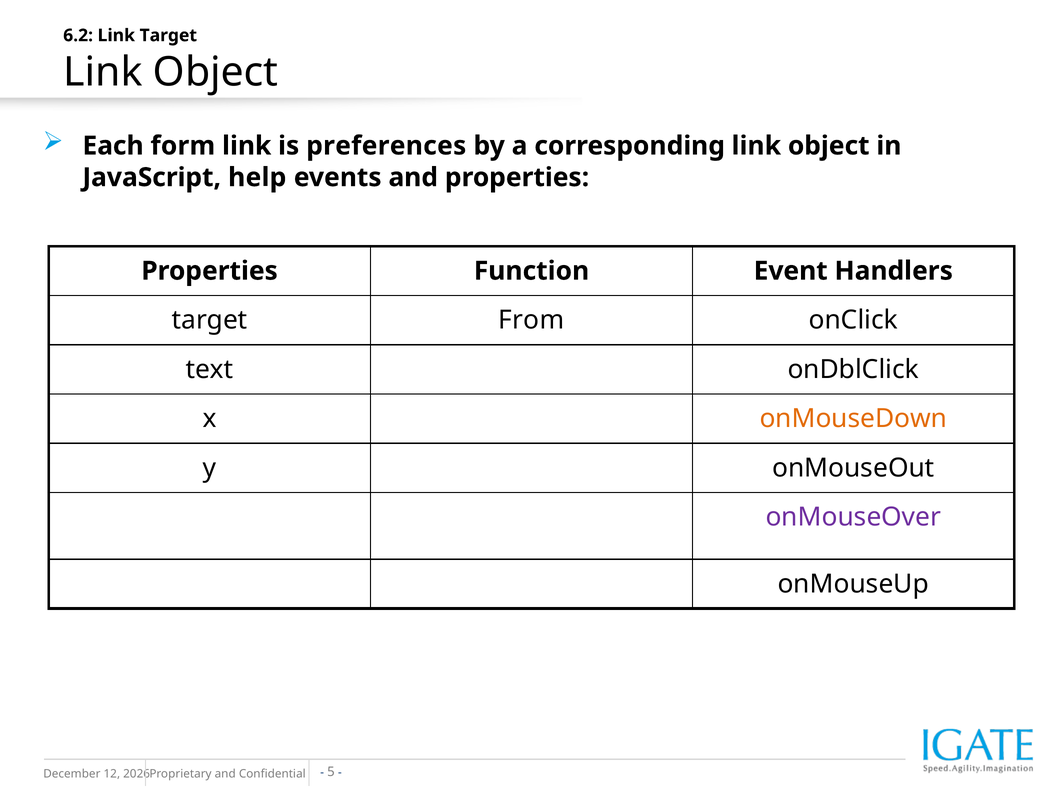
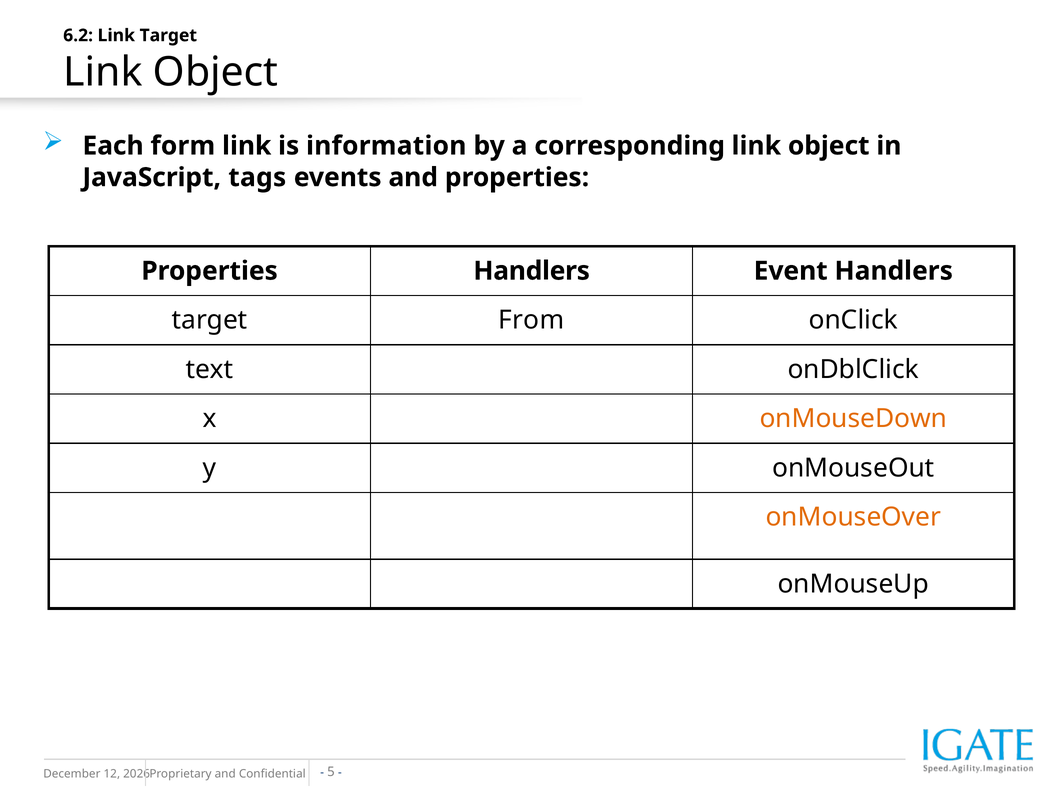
preferences: preferences -> information (386, 146)
help: help -> tags (257, 177)
Properties Function: Function -> Handlers (532, 271)
onMouseOver colour: purple -> orange (853, 517)
